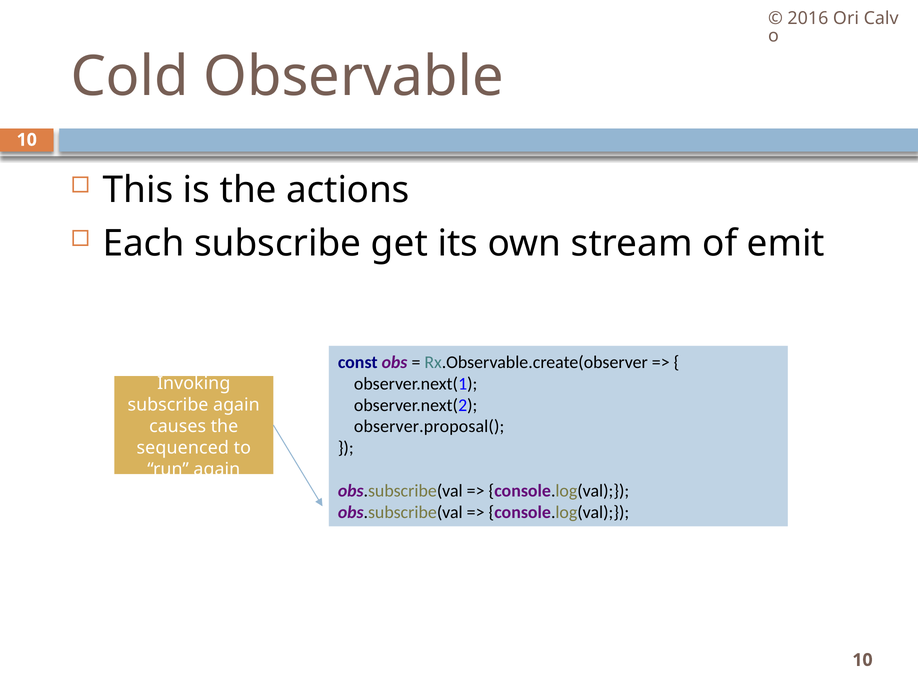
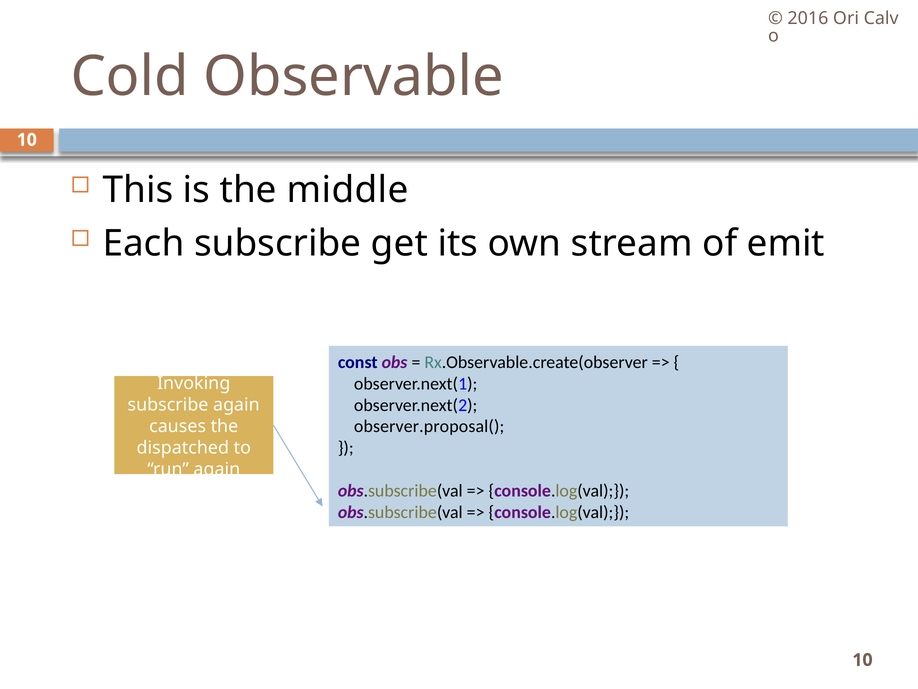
actions: actions -> middle (348, 190)
sequenced: sequenced -> dispatched (183, 447)
